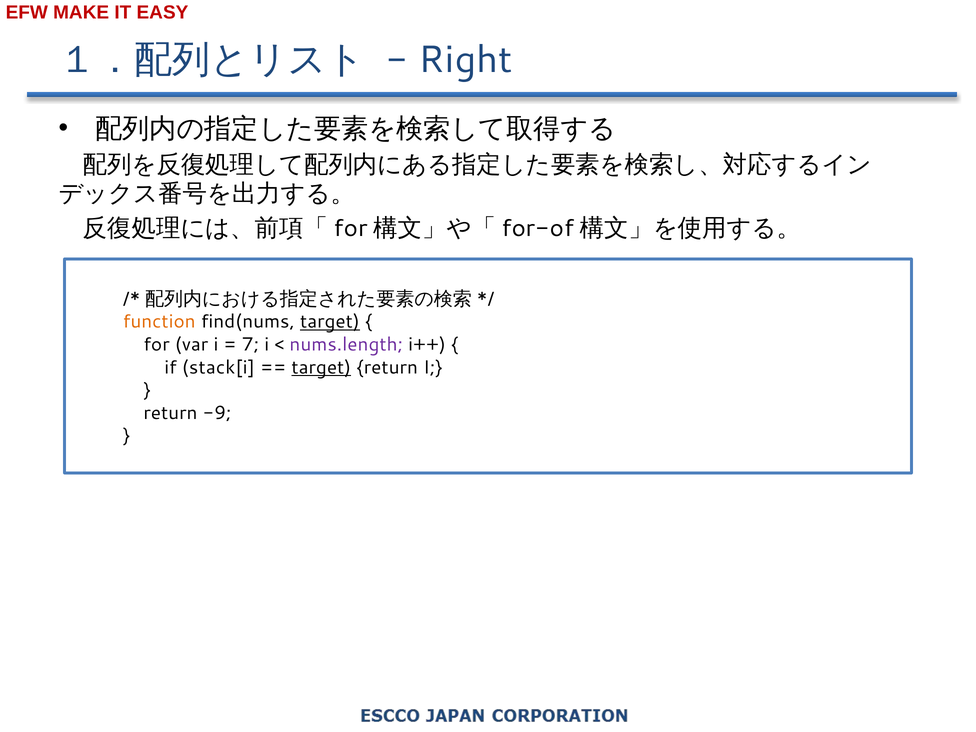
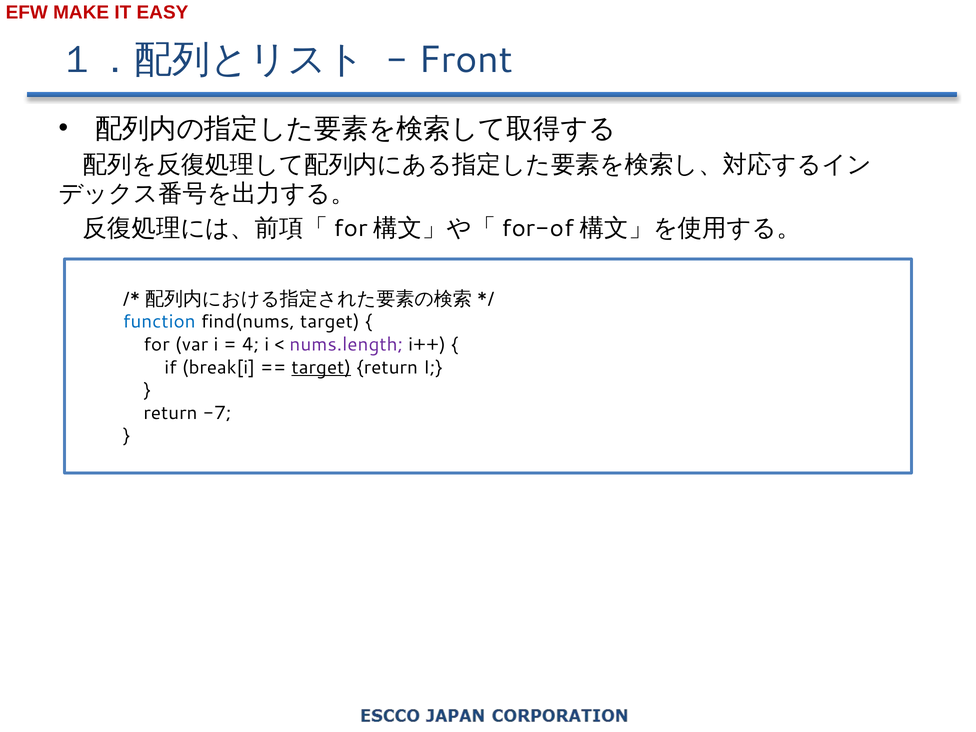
Right: Right -> Front (466, 60)
function colour: orange -> blue (159, 322)
target underline: present -> none (330, 322)
7: 7 -> 4 (250, 345)
stack[i: stack[i -> break[i (218, 367)
-9: -9 -> -7 (217, 413)
